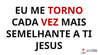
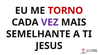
VEZ colour: red -> purple (50, 22)
